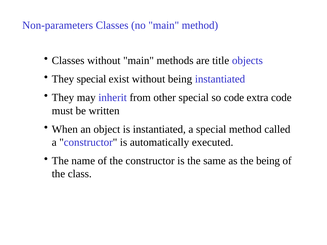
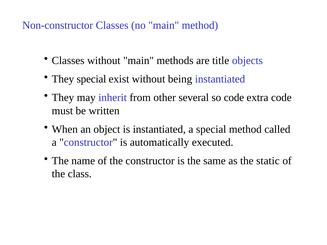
Non-parameters: Non-parameters -> Non-constructor (58, 25)
other special: special -> several (194, 98)
the being: being -> static (268, 161)
